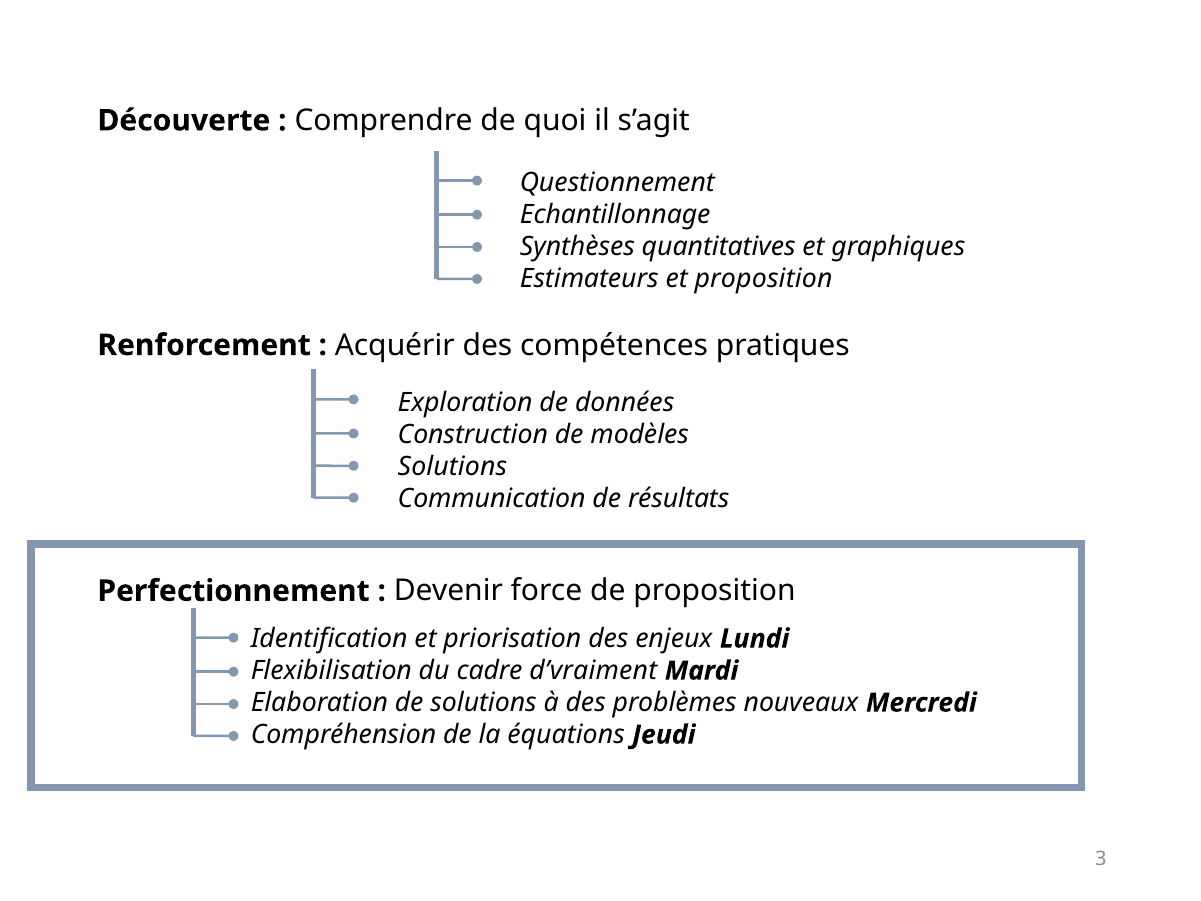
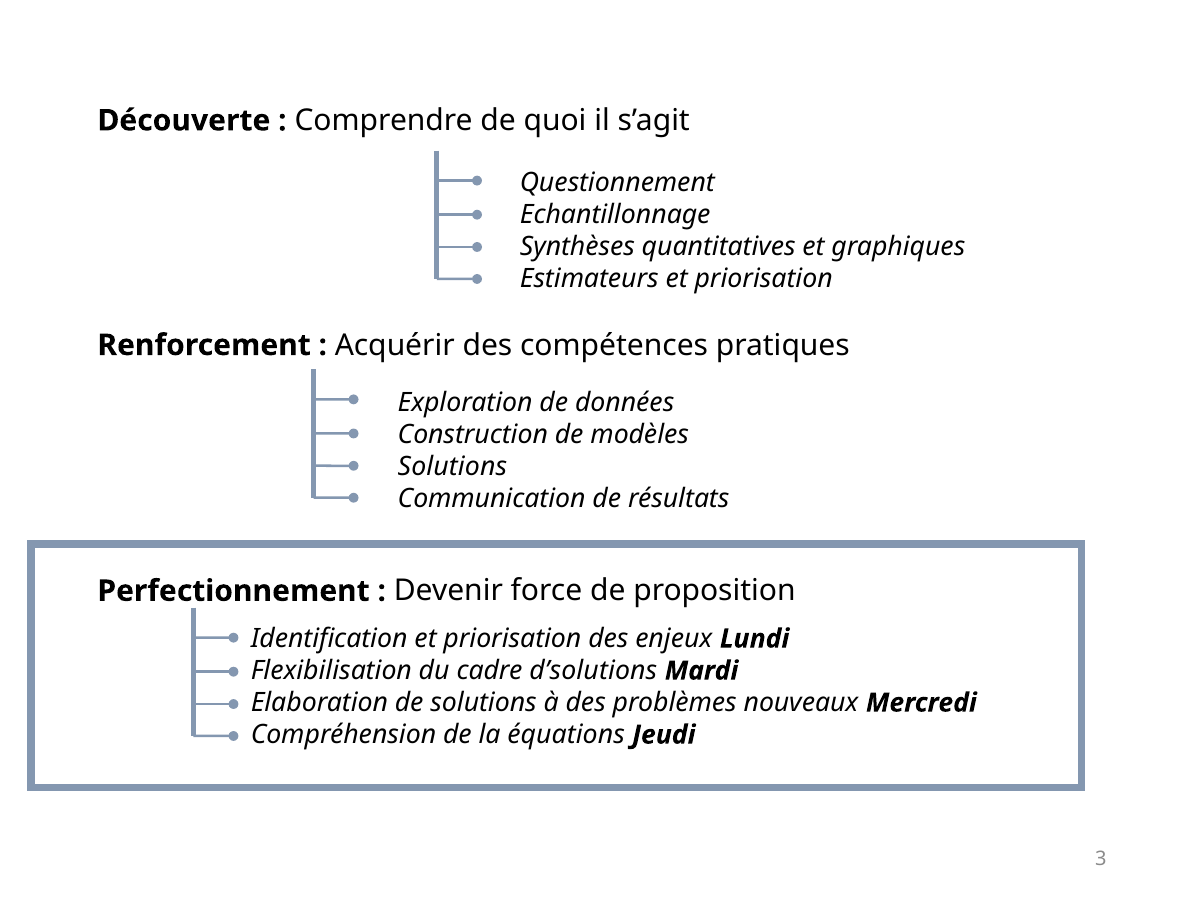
Estimateurs et proposition: proposition -> priorisation (764, 278)
d’vraiment: d’vraiment -> d’solutions (593, 671)
